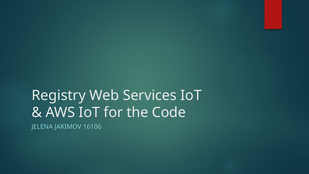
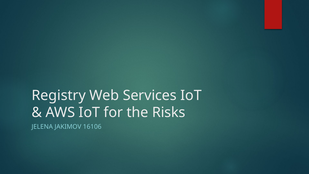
Code: Code -> Risks (169, 112)
